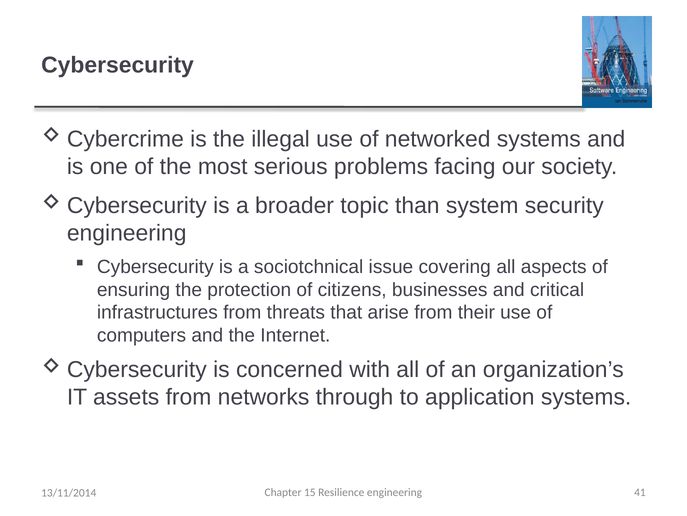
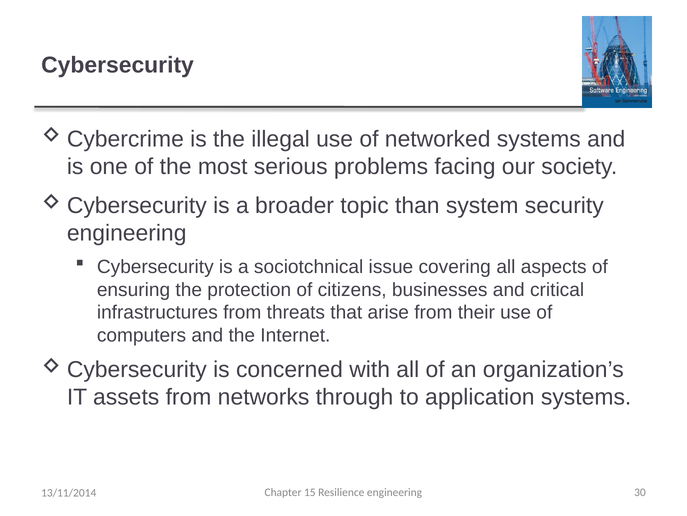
41: 41 -> 30 (640, 492)
